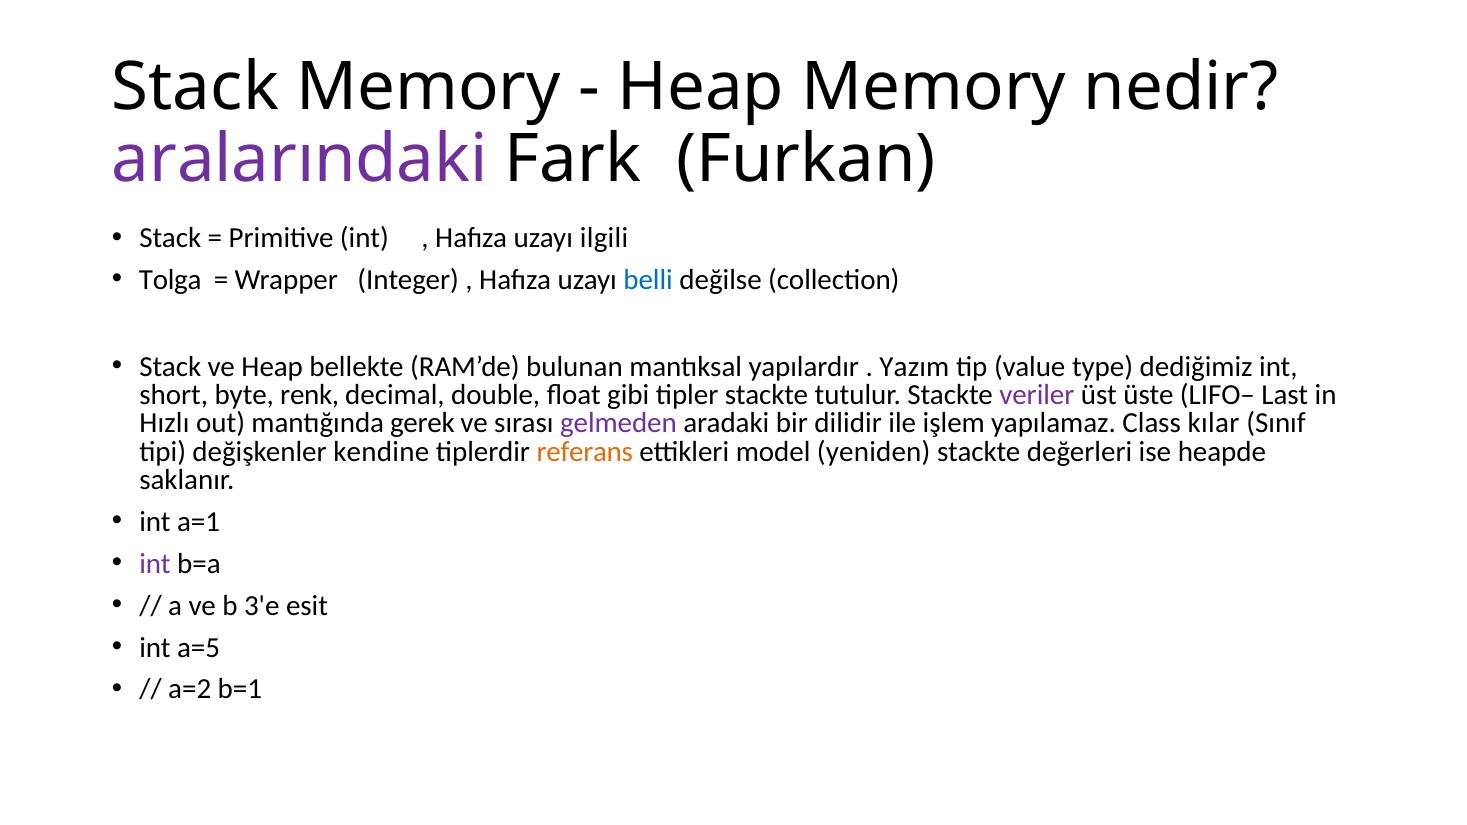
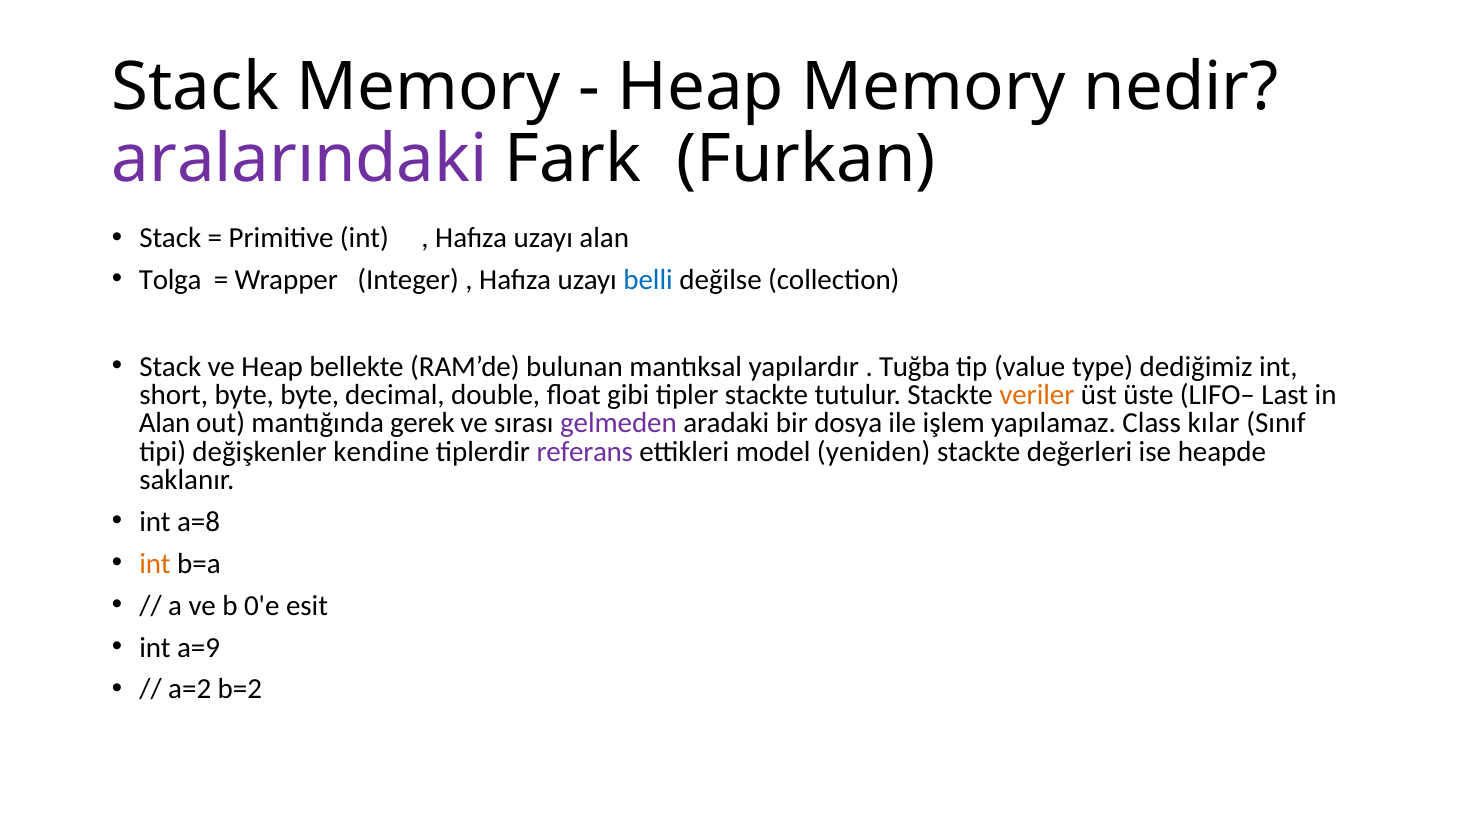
uzayı ilgili: ilgili -> alan (604, 238)
Yazım: Yazım -> Tuğba (915, 367)
byte renk: renk -> byte (310, 395)
veriler colour: purple -> orange (1037, 395)
Hızlı: Hızlı -> Alan (165, 423)
dilidir: dilidir -> dosya (848, 423)
referans colour: orange -> purple (585, 452)
a=1: a=1 -> a=8 (199, 522)
int colour: purple -> orange (155, 564)
3'e: 3'e -> 0'e (262, 606)
a=5: a=5 -> a=9 (199, 648)
b=1: b=1 -> b=2 (240, 690)
